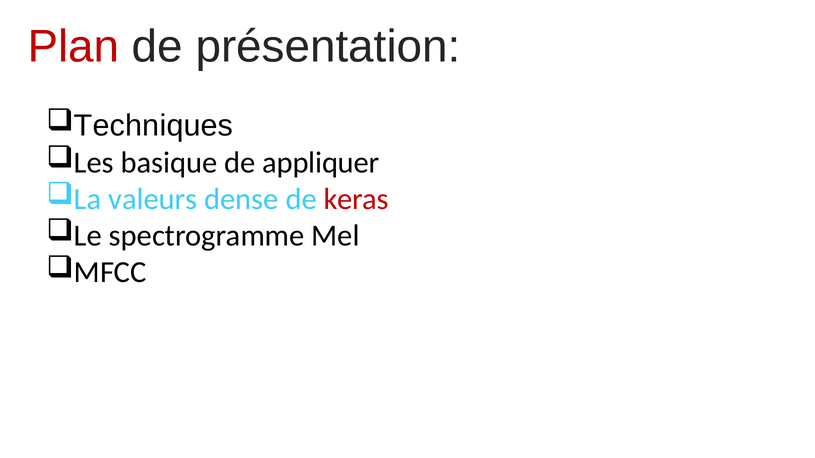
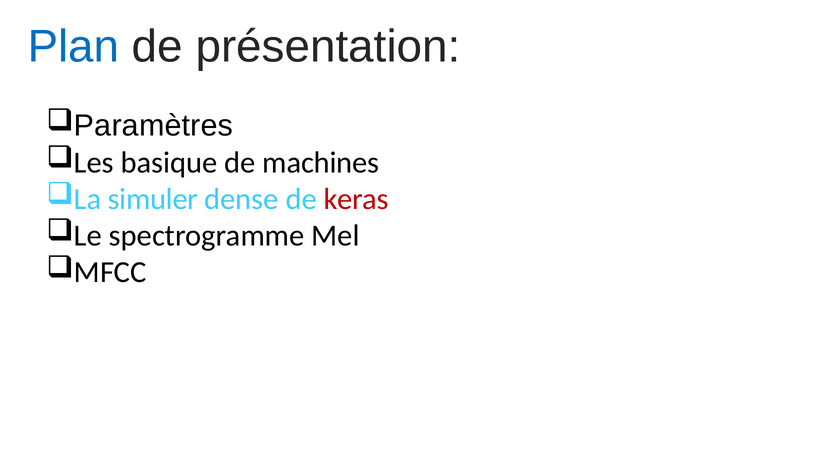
Plan colour: red -> blue (73, 47)
Techniques: Techniques -> Paramètres (154, 126)
appliquer: appliquer -> machines (321, 163)
valeurs: valeurs -> simuler (153, 199)
